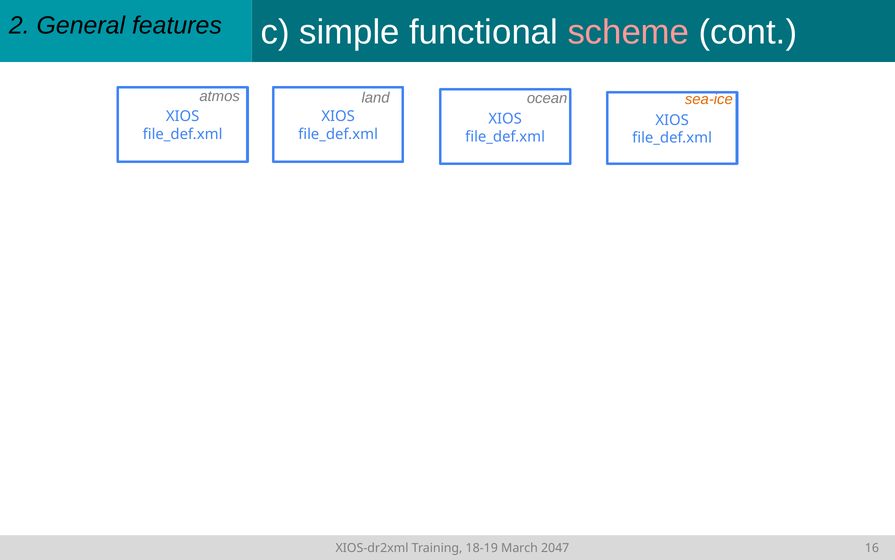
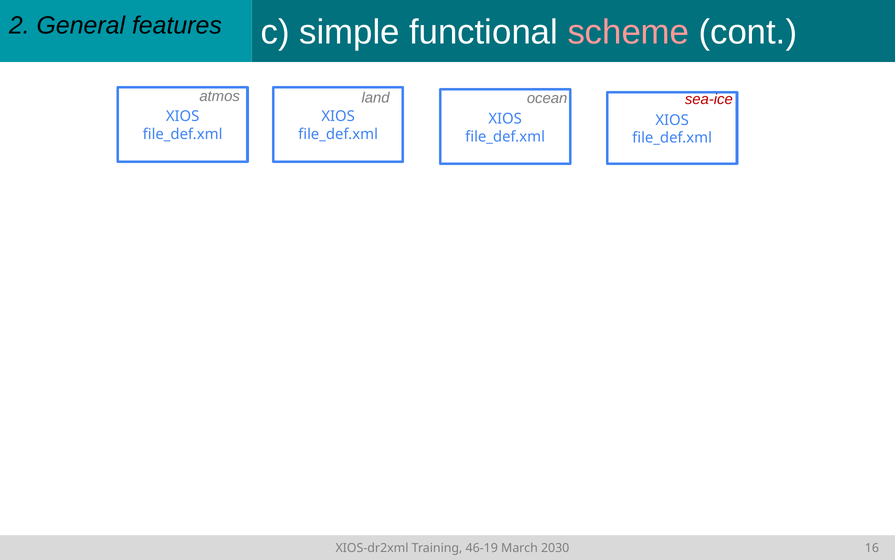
sea-ice colour: orange -> red (709, 99)
18-19: 18-19 -> 46-19 (482, 547)
2047: 2047 -> 2030 (555, 547)
